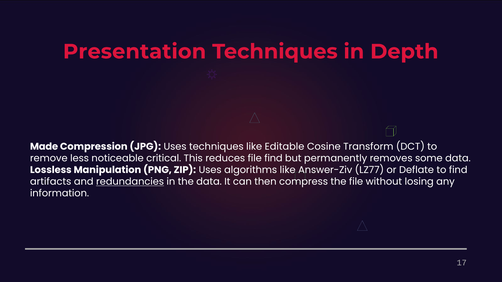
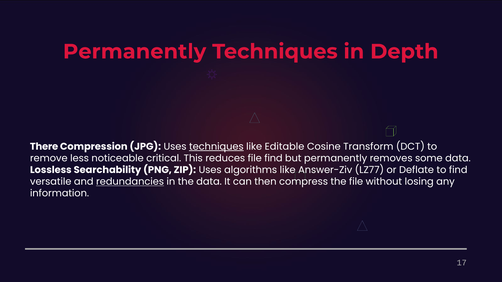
Presentation: Presentation -> Permanently (135, 52)
Made: Made -> There (44, 147)
techniques underline: none -> present (216, 147)
Manipulation: Manipulation -> Searchability (107, 170)
artifacts: artifacts -> versatile (51, 182)
